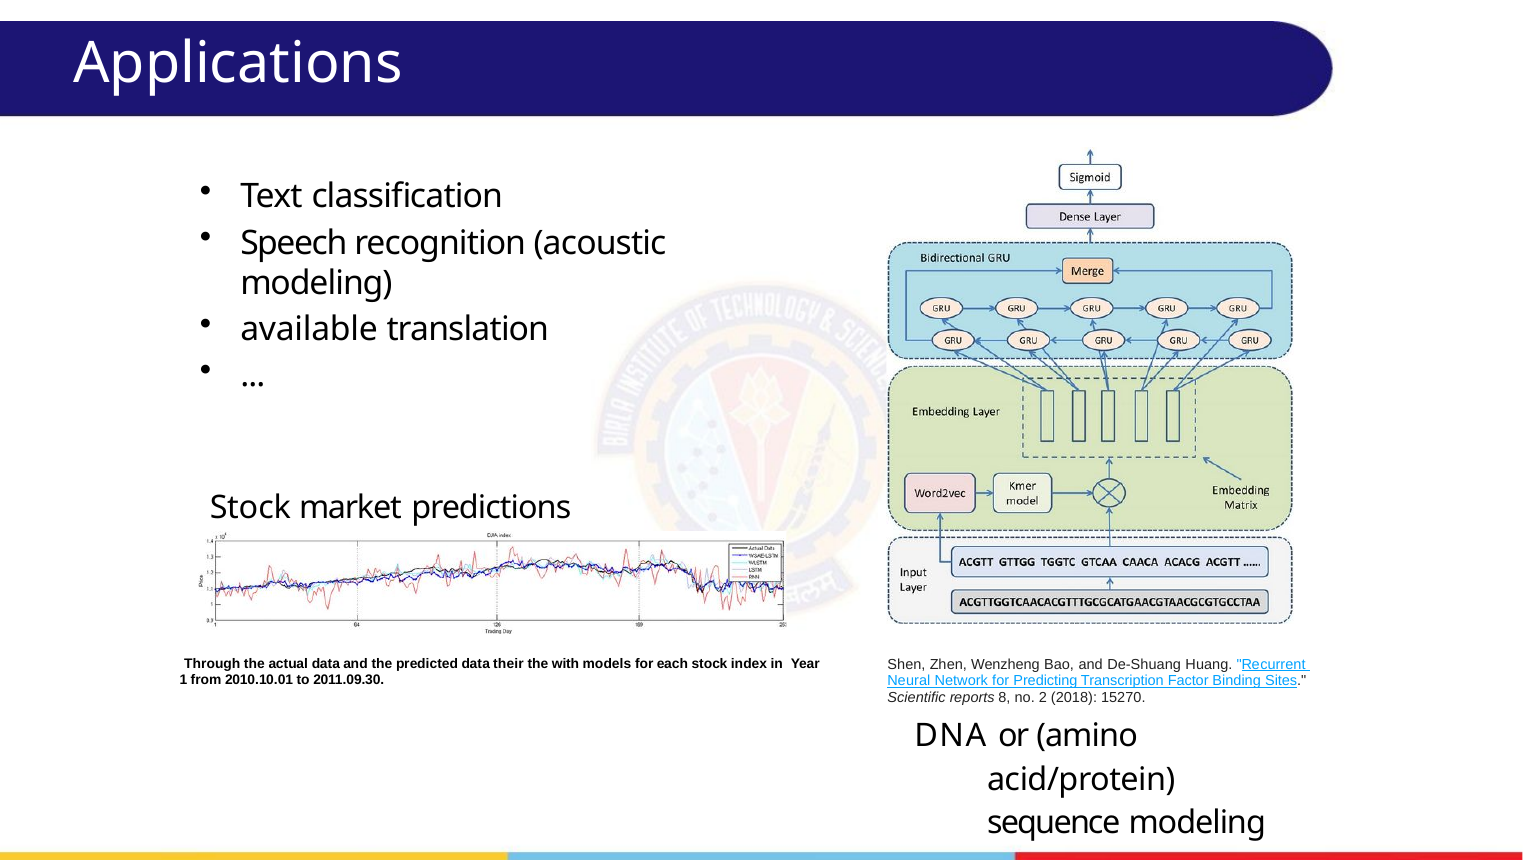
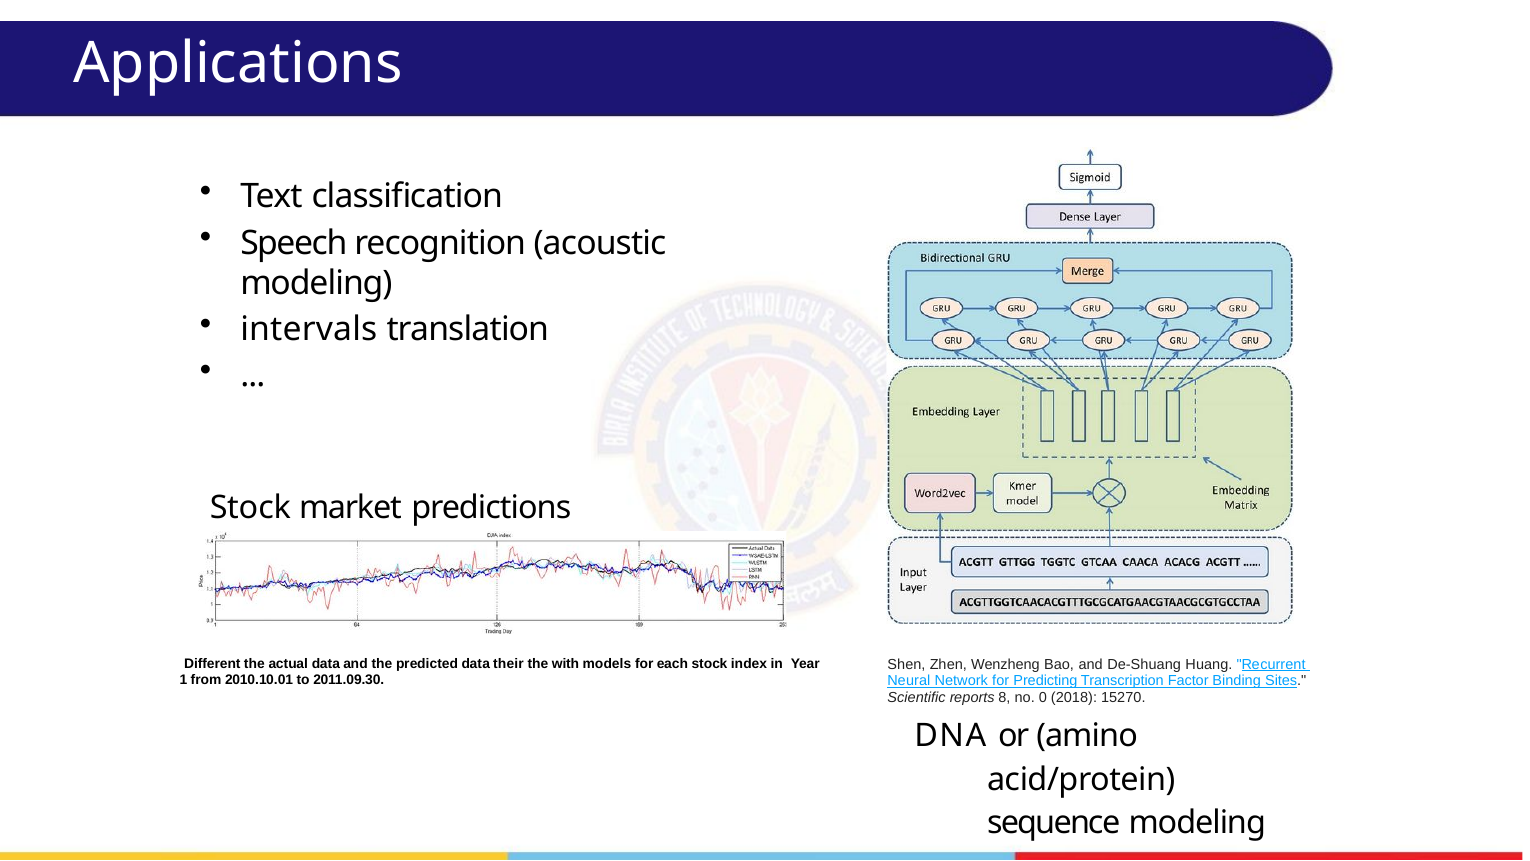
available: available -> intervals (309, 330)
Through: Through -> Different (212, 663)
2: 2 -> 0 (1043, 698)
